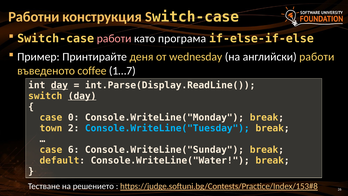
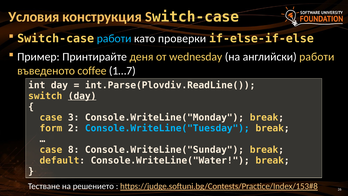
Работни: Работни -> Условия (34, 17)
работи colour: pink -> light blue (114, 38)
програма: програма -> проверки (182, 38)
day underline: present -> none (59, 85)
int.Parse(Display.ReadLine(: int.Parse(Display.ReadLine( -> int.Parse(Plovdiv.ReadLine( (170, 85)
0: 0 -> 3 (74, 117)
town: town -> form (51, 128)
6: 6 -> 8 (74, 150)
